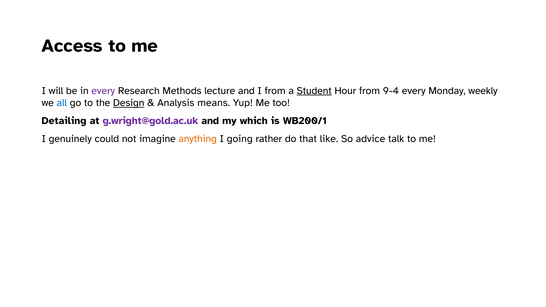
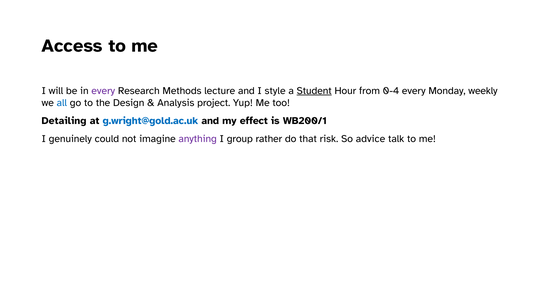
I from: from -> style (275, 91)
9-4: 9-4 -> 0-4 (391, 91)
Design underline: present -> none (129, 103)
means: means -> project (214, 103)
g.wright@gold.ac.uk colour: purple -> blue (150, 121)
which: which -> effect (254, 121)
anything colour: orange -> purple (198, 139)
going: going -> group (240, 139)
like: like -> risk (329, 139)
